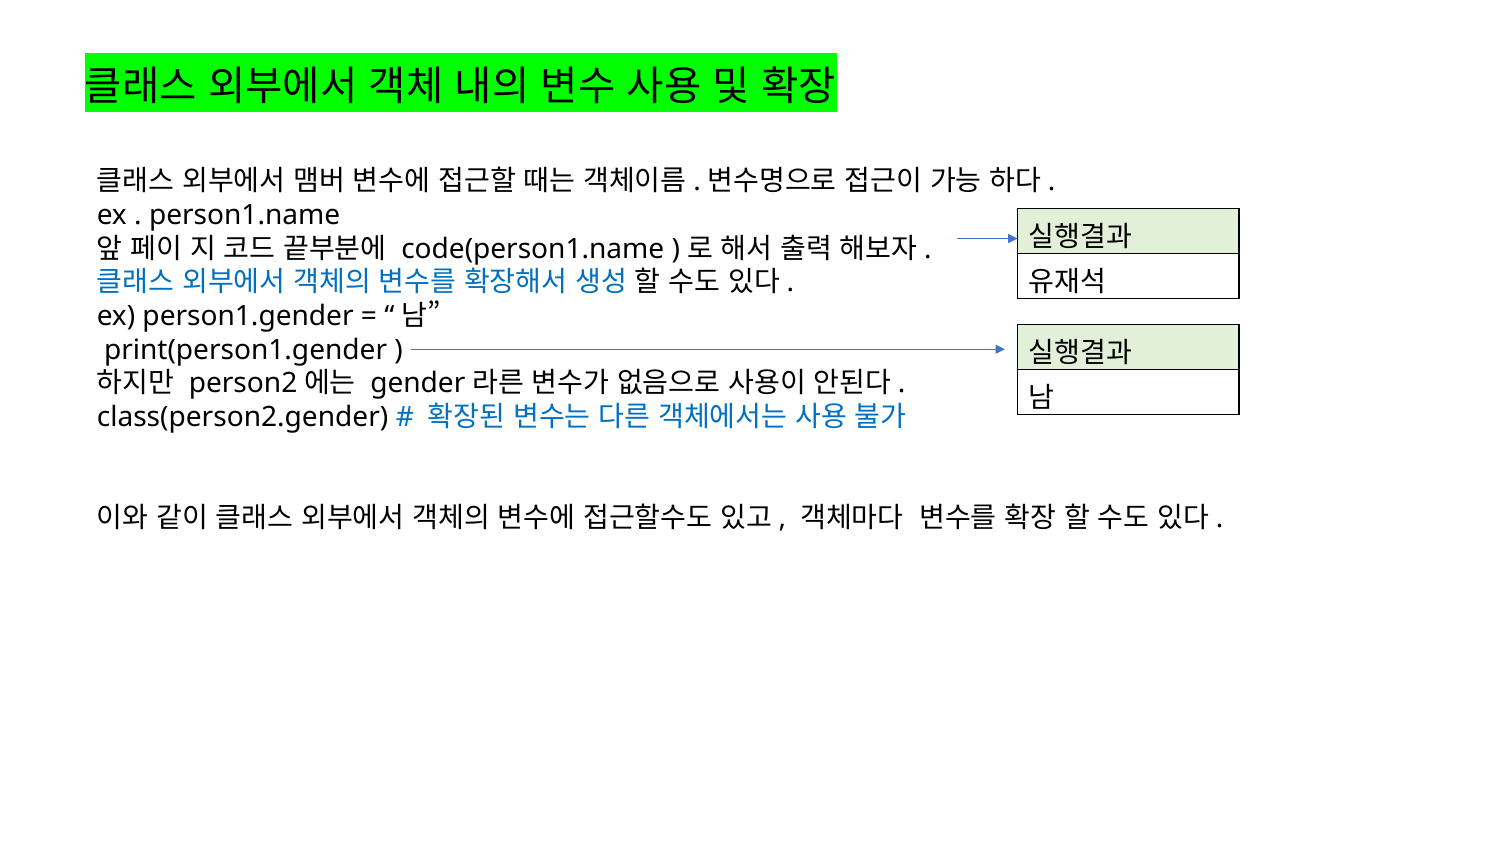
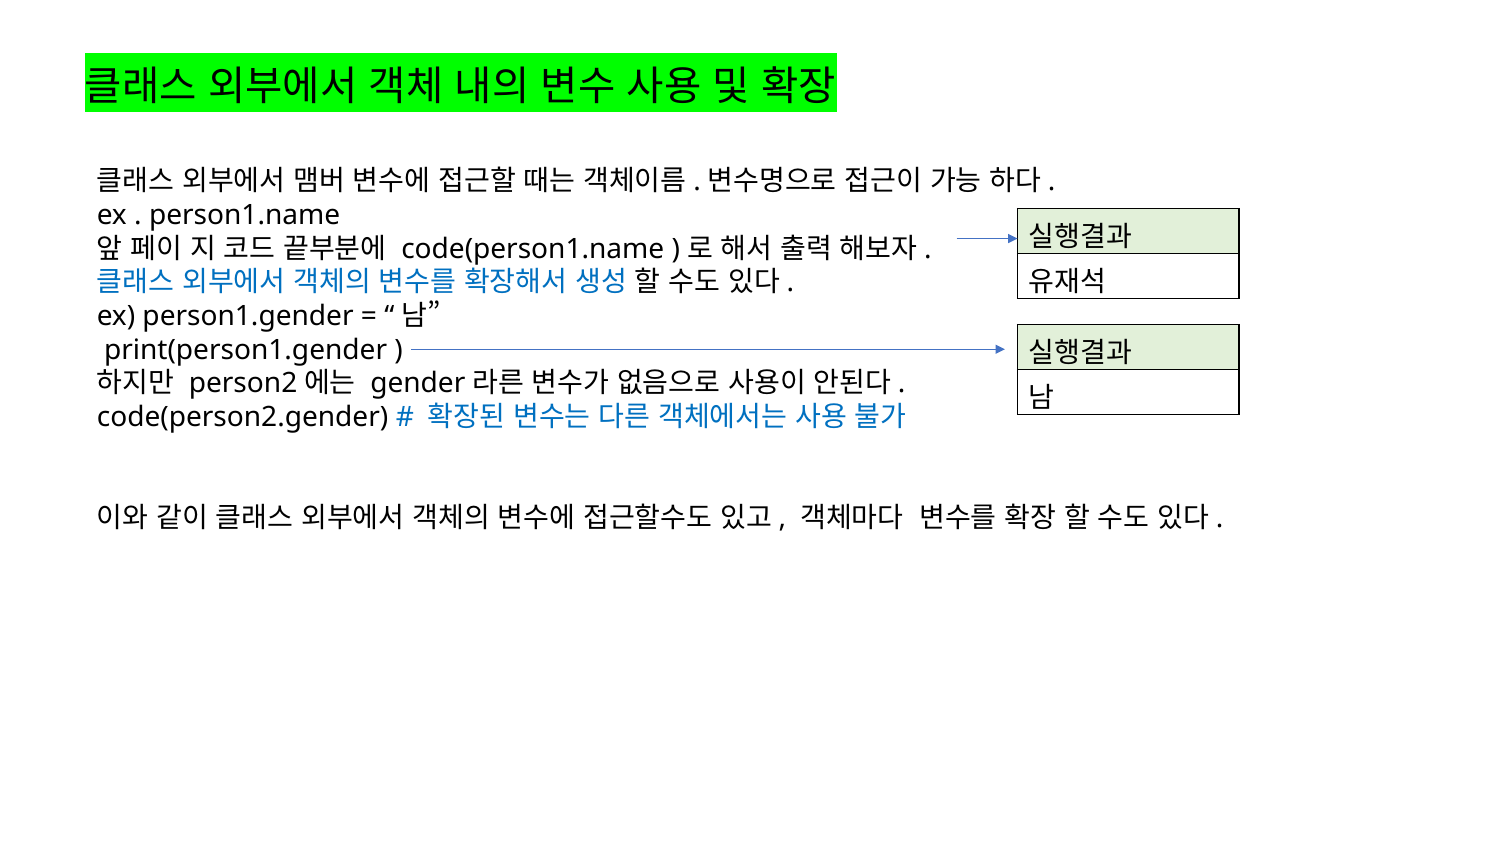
class(person2.gender: class(person2.gender -> code(person2.gender (243, 418)
